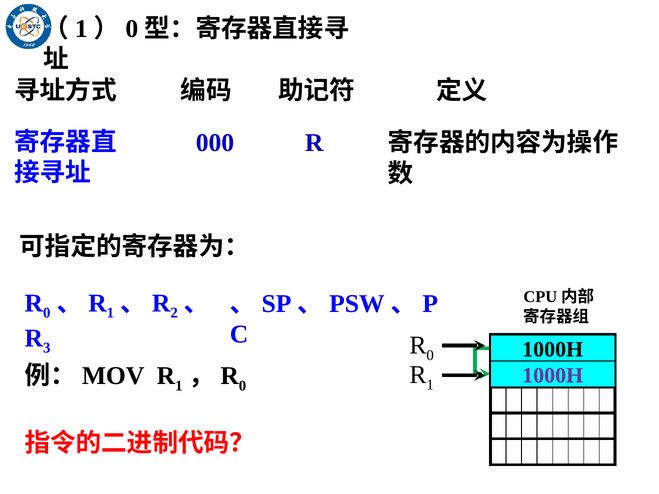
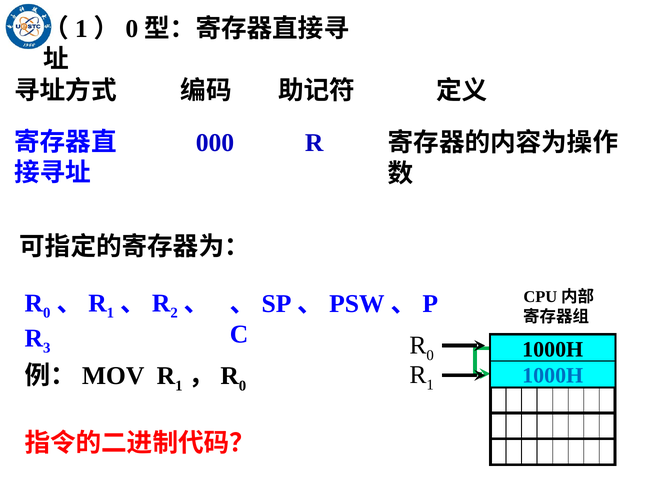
1000H colour: purple -> blue (553, 376)
